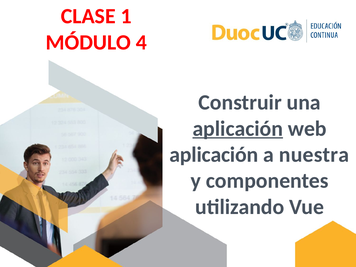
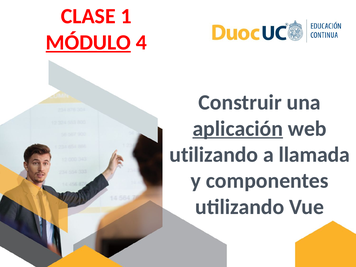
MÓDULO underline: none -> present (88, 42)
aplicación: aplicación -> utilizando (214, 155)
nuestra: nuestra -> llamada (314, 155)
